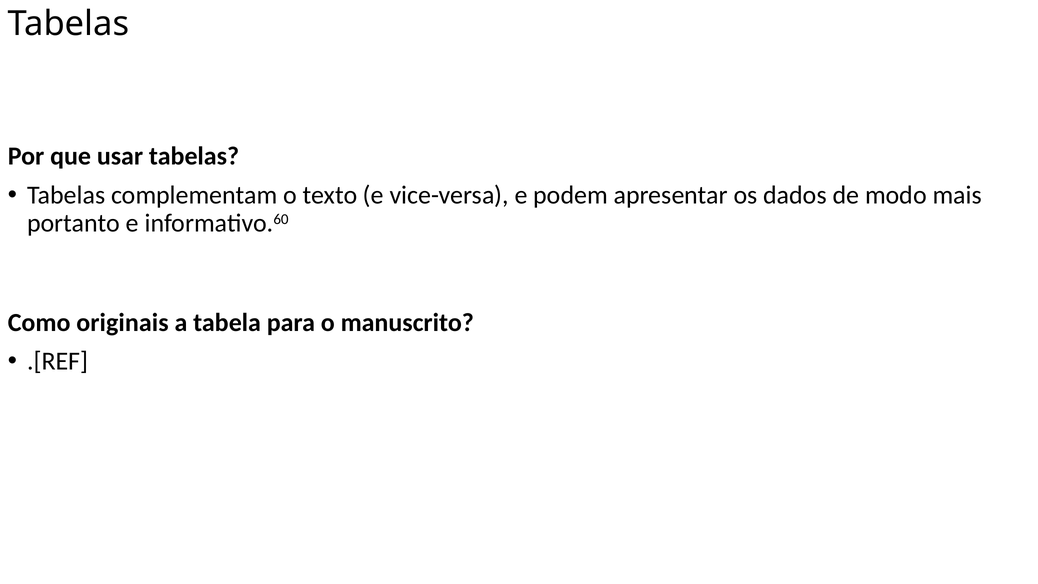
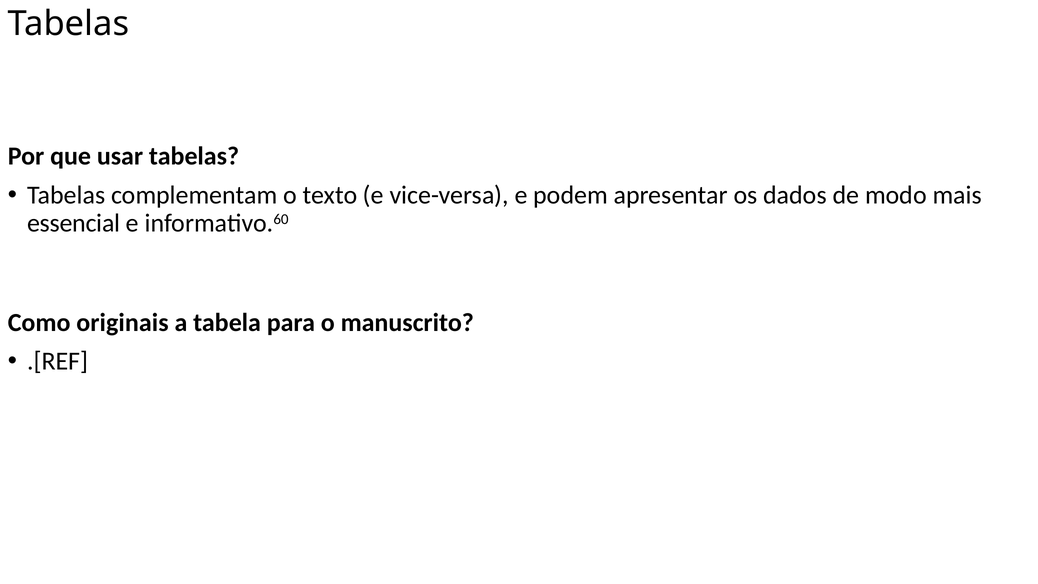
portanto: portanto -> essencial (74, 223)
